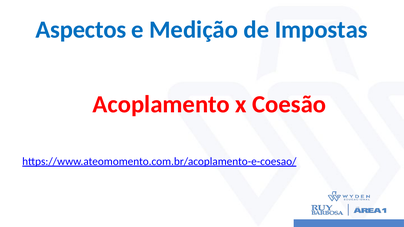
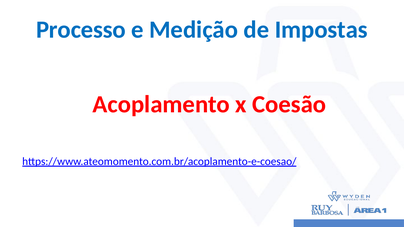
Aspectos: Aspectos -> Processo (81, 30)
